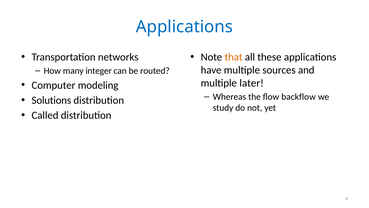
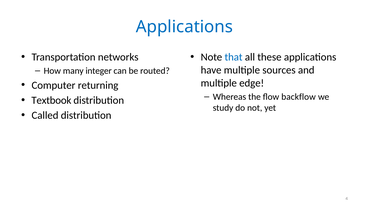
that colour: orange -> blue (234, 57)
later: later -> edge (252, 83)
modeling: modeling -> returning (98, 85)
Solutions: Solutions -> Textbook (51, 100)
